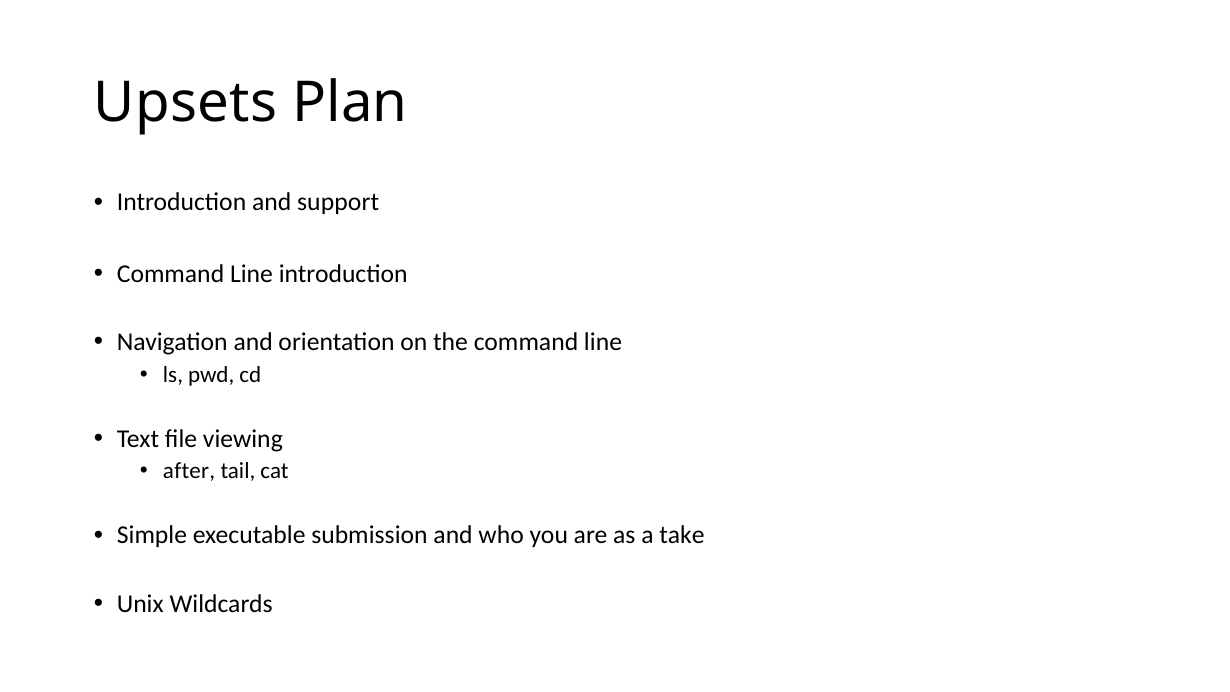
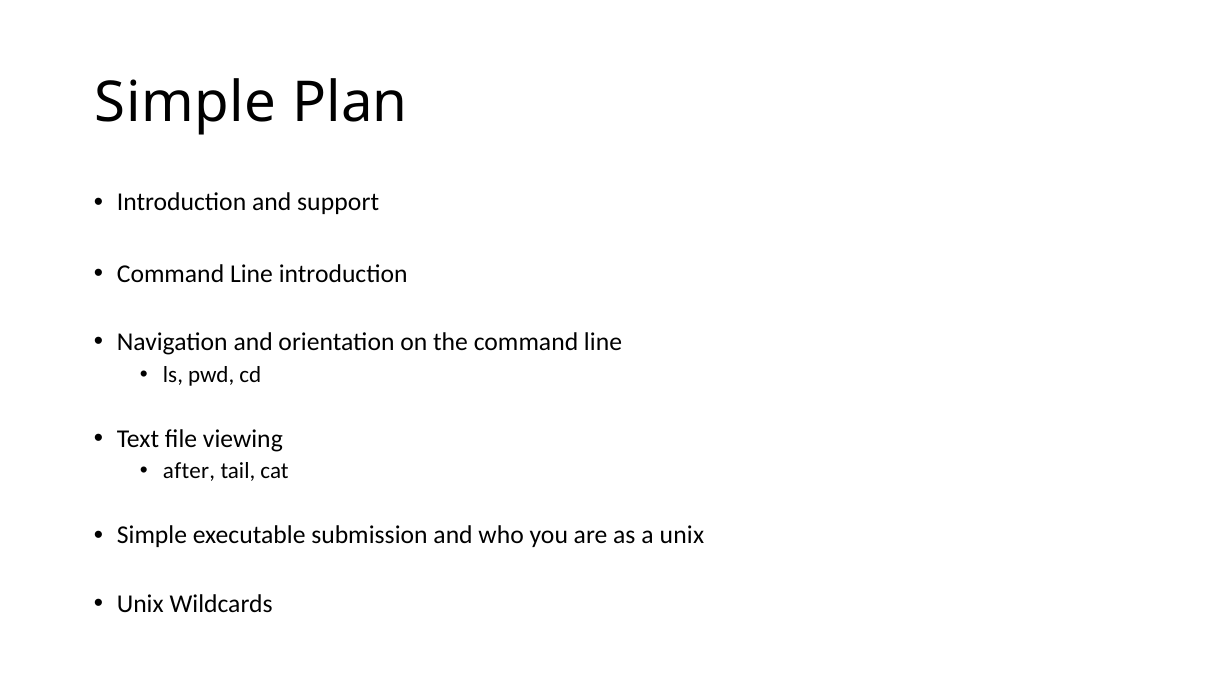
Upsets: Upsets -> Simple (186, 103)
a take: take -> unix (682, 535)
